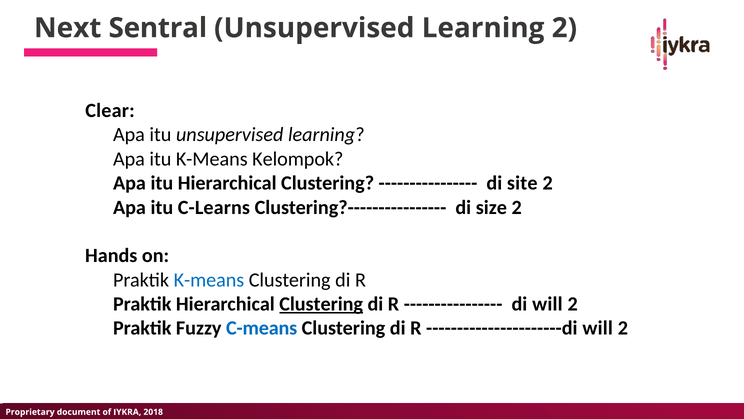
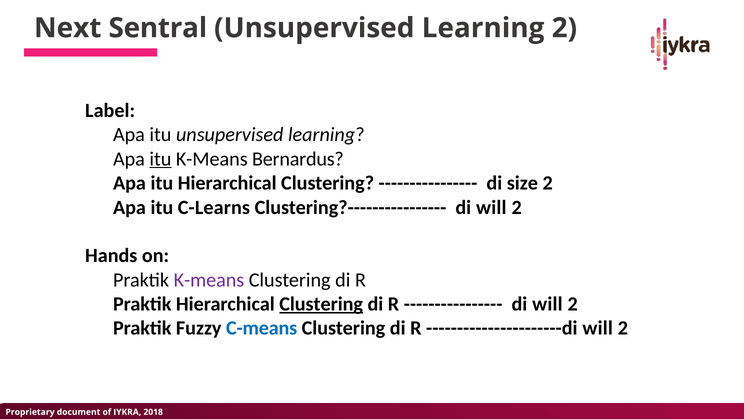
Clear: Clear -> Label (110, 110)
itu underline: none -> present (160, 159)
Kelompok: Kelompok -> Bernardus (298, 159)
site: site -> size (522, 183)
Clustering?---------------- di size: size -> will (491, 207)
K-means colour: blue -> purple (209, 280)
